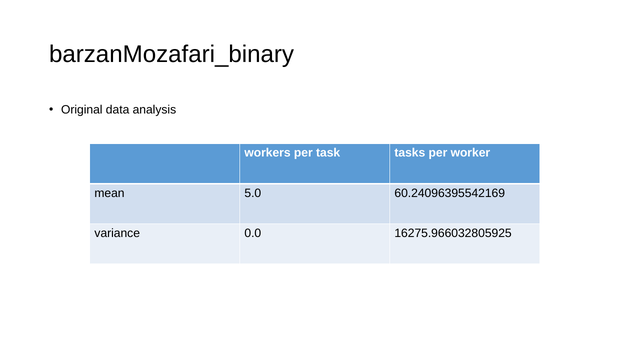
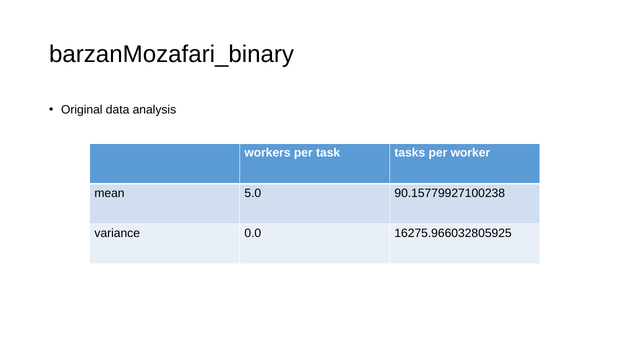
60.24096395542169: 60.24096395542169 -> 90.15779927100238 (450, 193)
